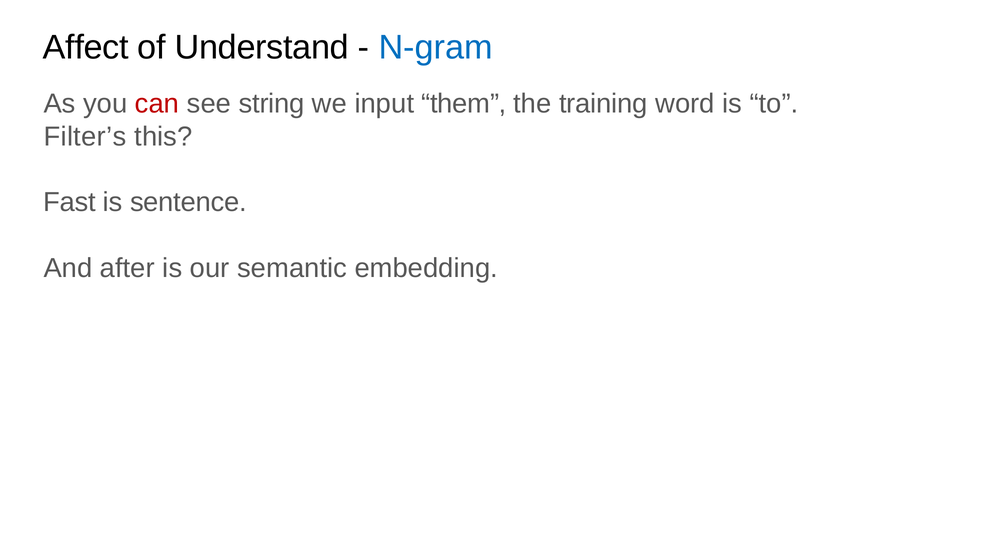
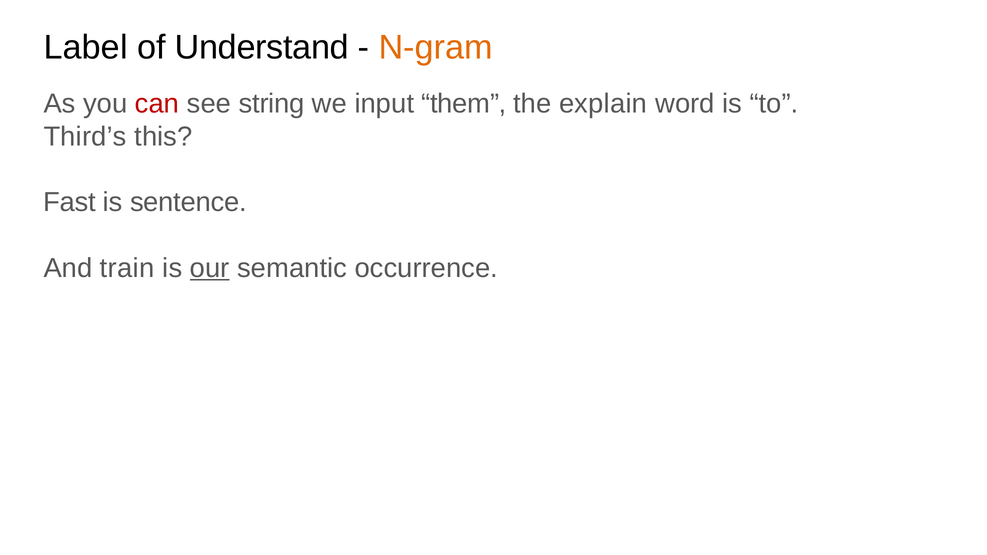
Affect: Affect -> Label (86, 47)
N-gram colour: blue -> orange (436, 47)
training: training -> explain (603, 104)
Filter’s: Filter’s -> Third’s (85, 137)
after: after -> train (127, 268)
our underline: none -> present (210, 268)
embedding: embedding -> occurrence (426, 268)
